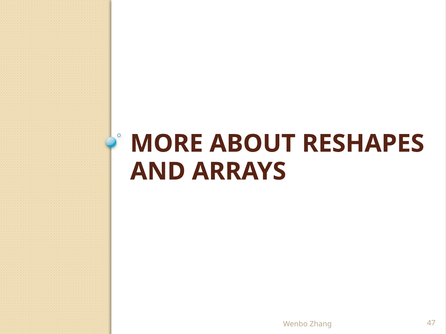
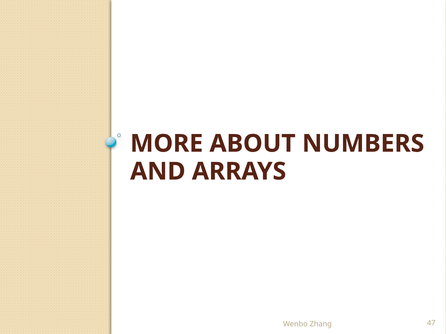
RESHAPES: RESHAPES -> NUMBERS (363, 144)
